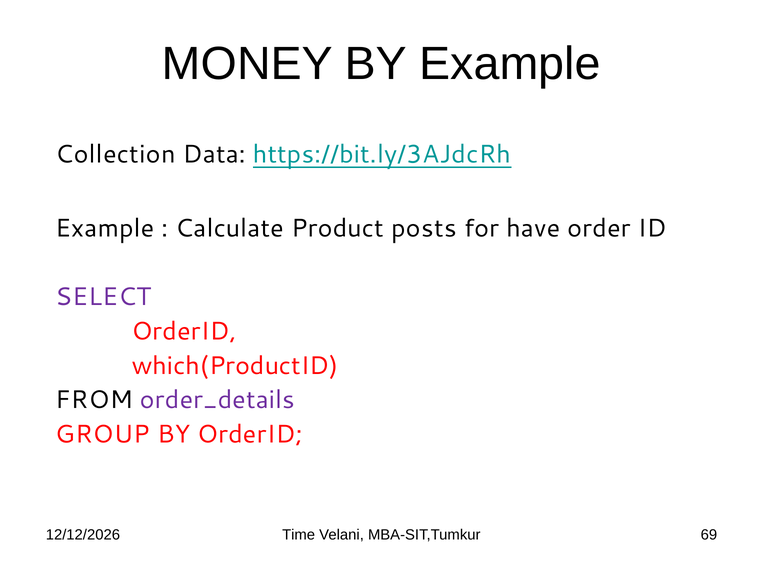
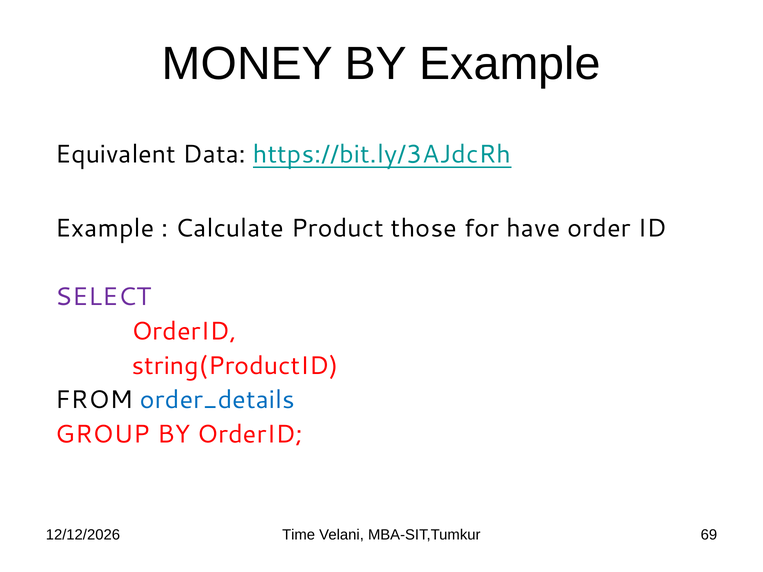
Collection: Collection -> Equivalent (116, 154)
posts: posts -> those (424, 229)
which(ProductID: which(ProductID -> string(ProductID (235, 366)
order_details colour: purple -> blue (217, 400)
